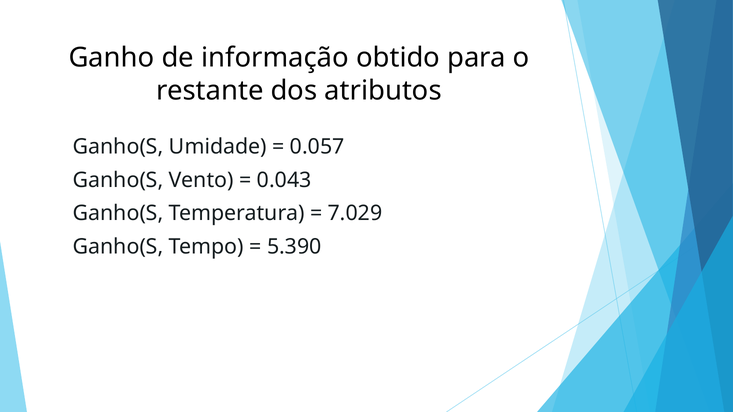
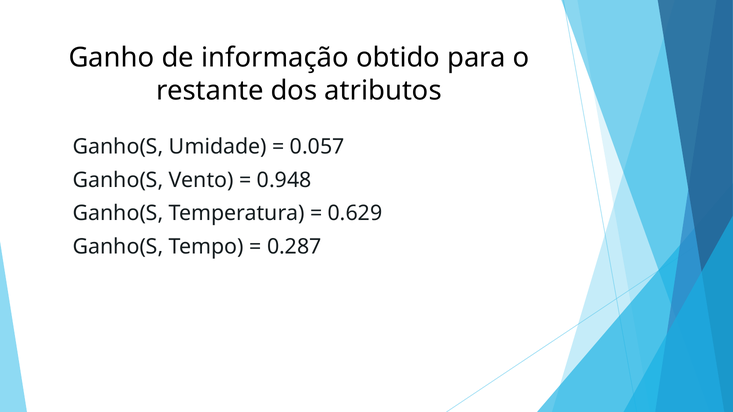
0.043: 0.043 -> 0.948 (284, 180)
7.029: 7.029 -> 0.629 (355, 214)
5.390: 5.390 -> 0.287 (294, 247)
